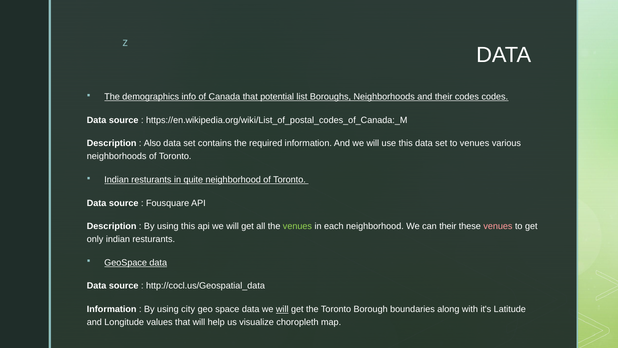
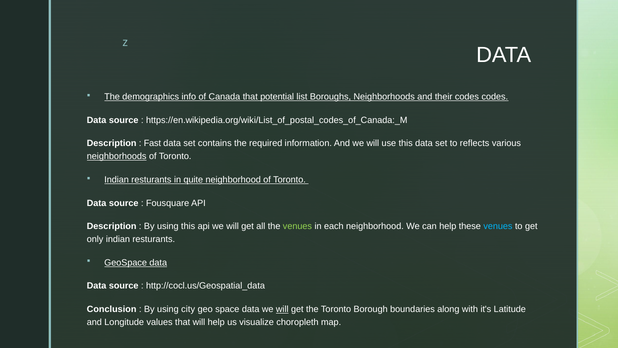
Also: Also -> Fast (152, 143)
to venues: venues -> reflects (475, 143)
neighborhoods underline: none -> present (117, 156)
can their: their -> help (448, 226)
venues colour: pink -> light blue (498, 226)
Information: Information -> Conclusion (112, 309)
